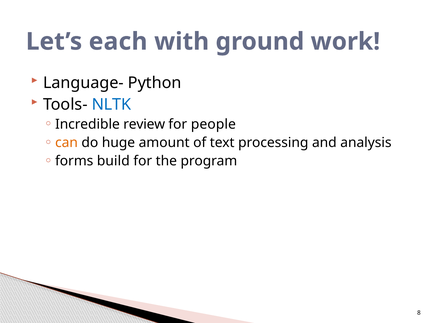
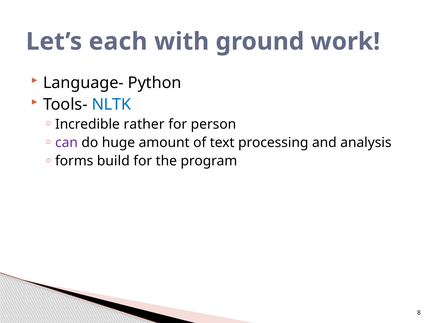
review: review -> rather (144, 124)
people: people -> person (213, 124)
can colour: orange -> purple (66, 143)
